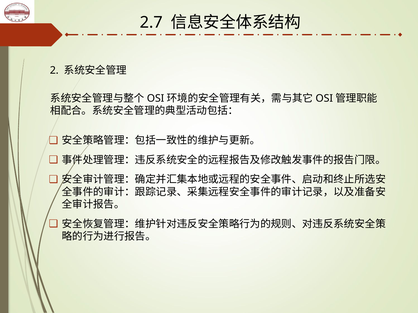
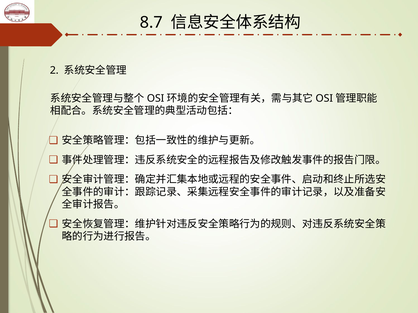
2.7: 2.7 -> 8.7 (151, 22)
